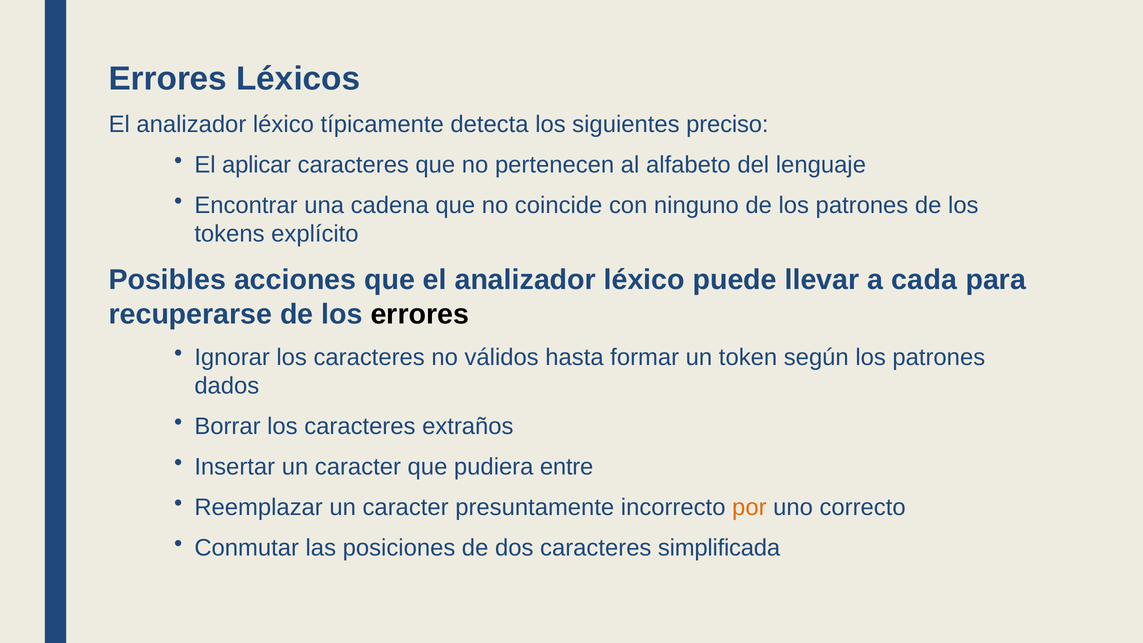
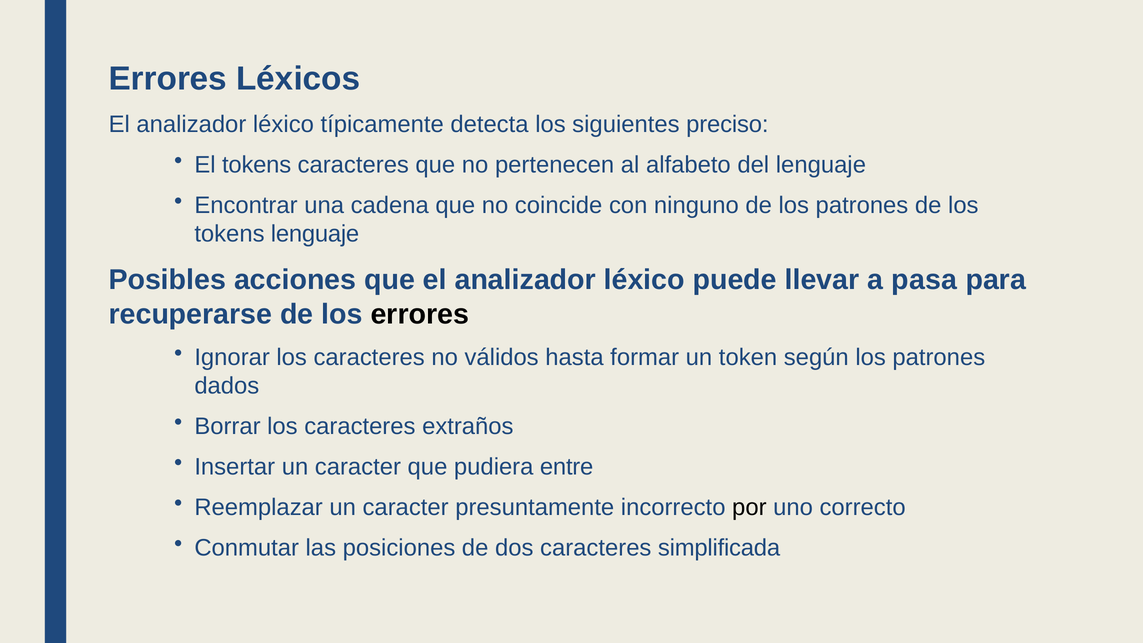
El aplicar: aplicar -> tokens (257, 165)
tokens explícito: explícito -> lenguaje (315, 234)
cada: cada -> pasa (924, 280)
por colour: orange -> black (749, 507)
